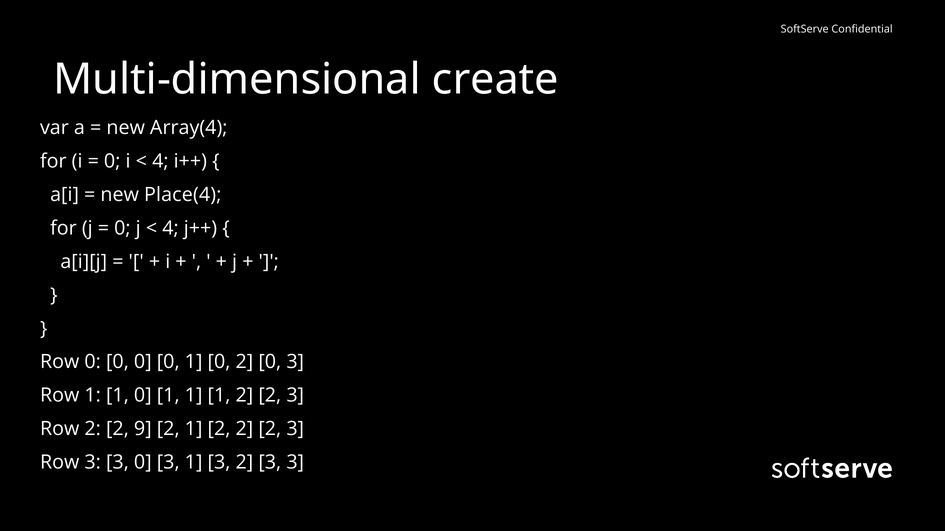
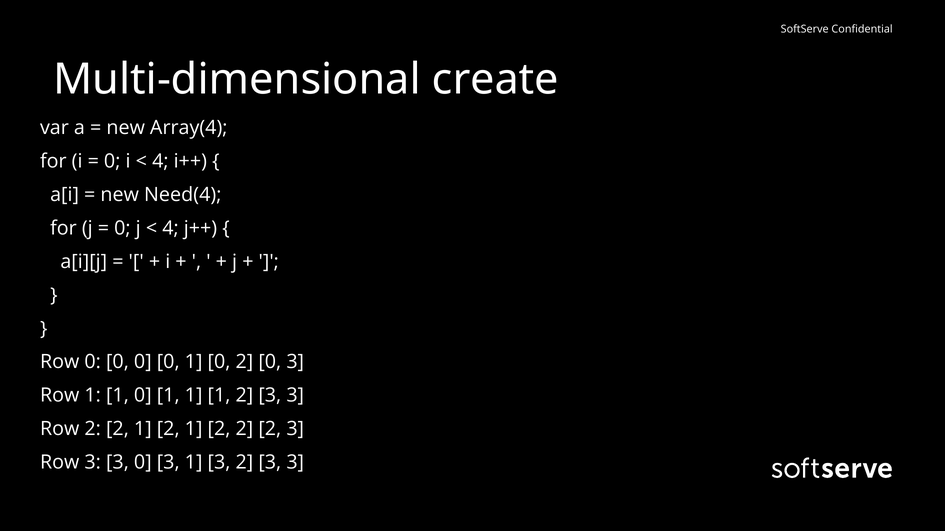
Place(4: Place(4 -> Need(4 (183, 195)
1 1 2 2: 2 -> 3 (270, 396)
2 2 9: 9 -> 1 (143, 429)
